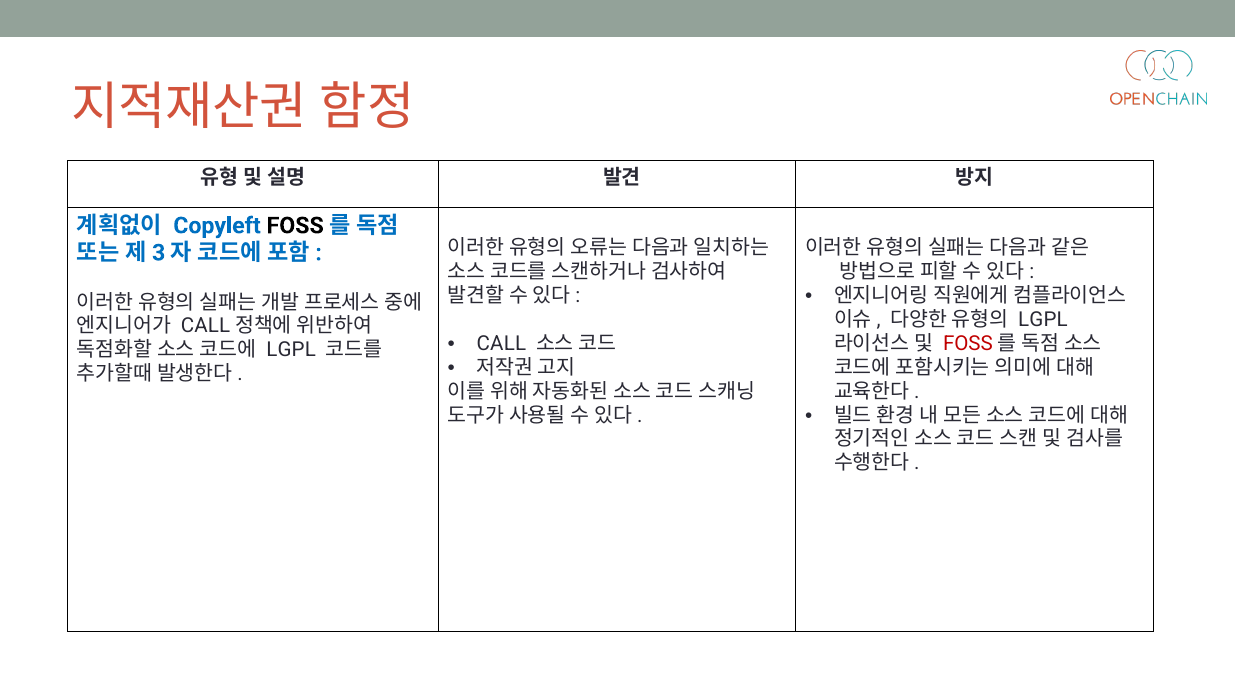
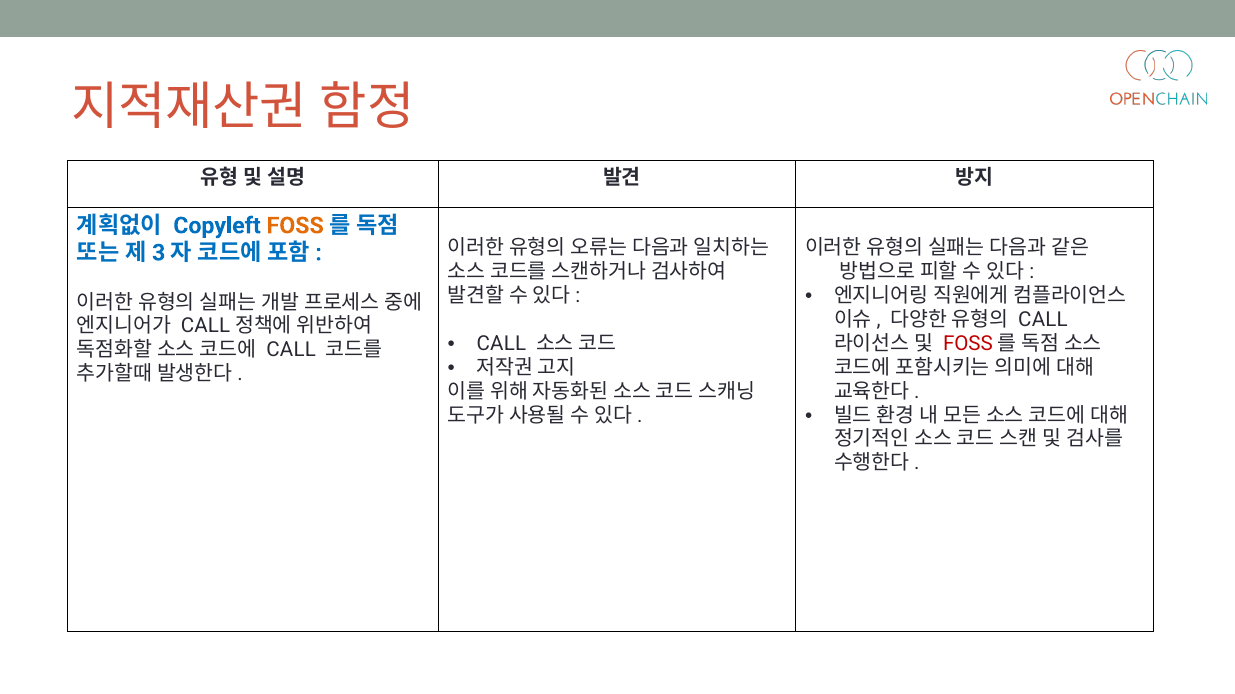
FOSS colour: black -> orange (295, 226)
LGPL: LGPL -> CALL (1043, 320)
LGPL: LGPL -> CALL (291, 350)
